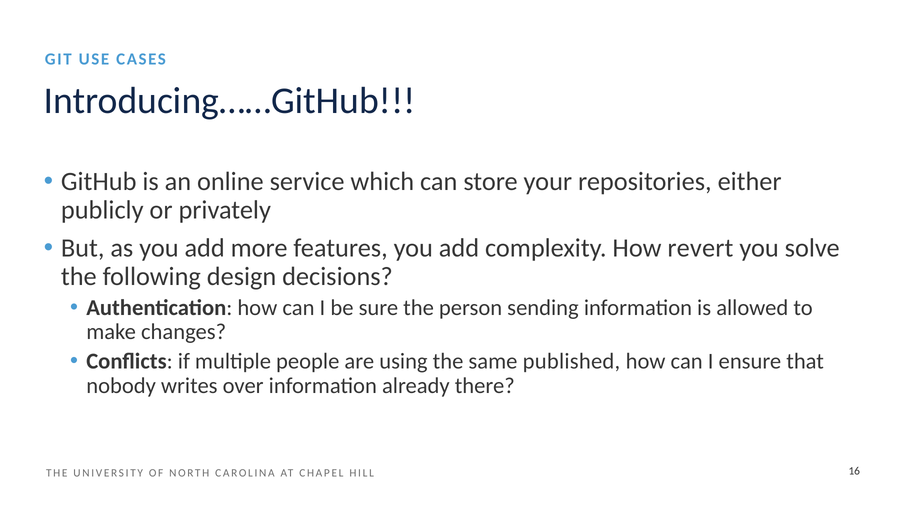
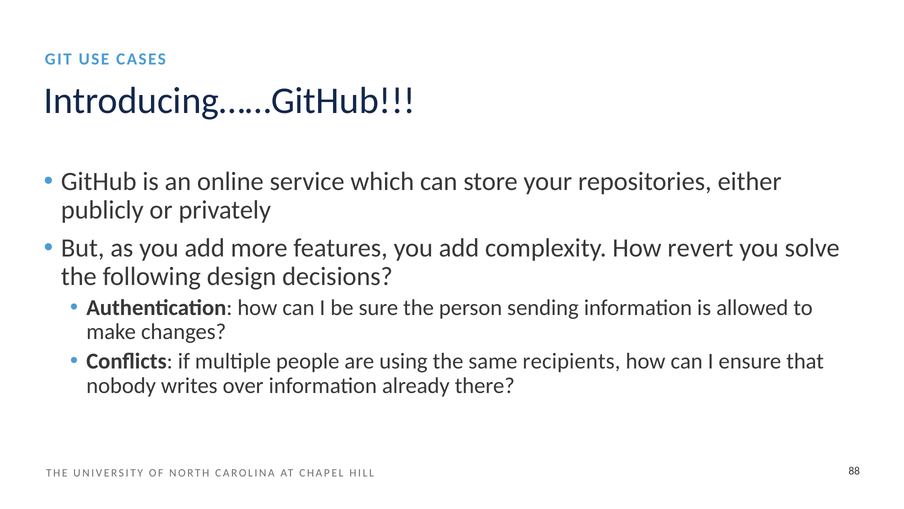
published: published -> recipients (571, 361)
16: 16 -> 88 (854, 471)
